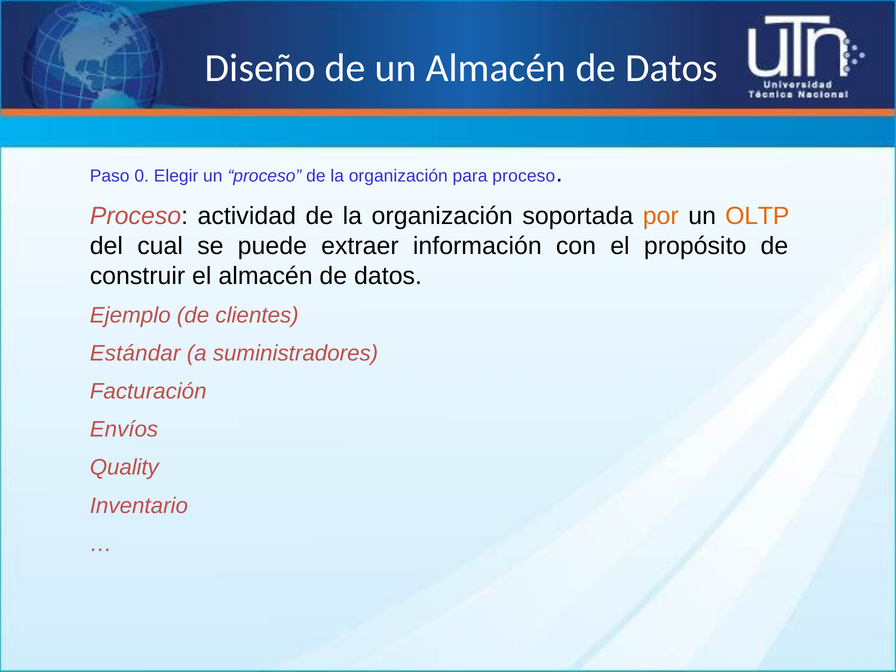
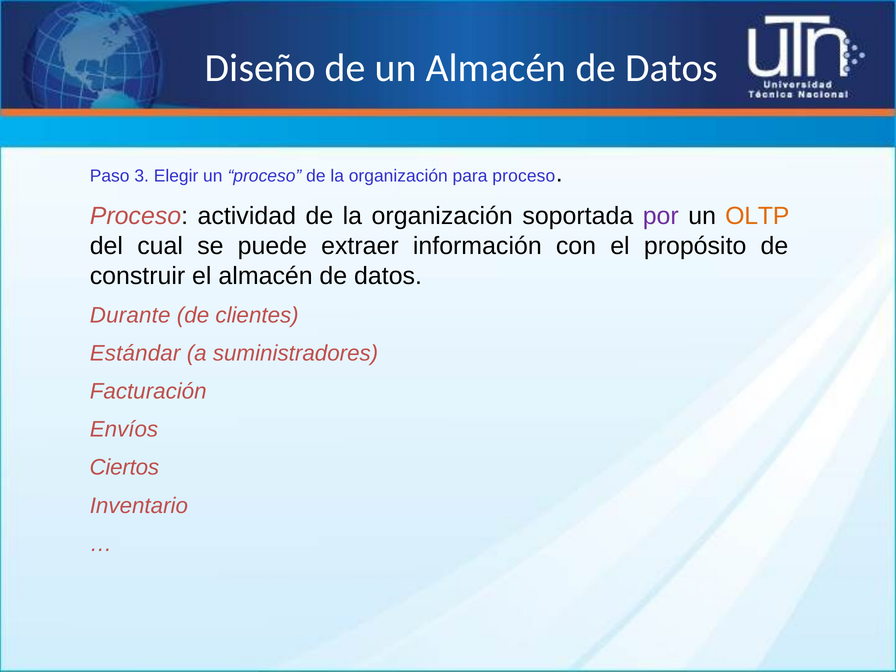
0: 0 -> 3 (142, 176)
por colour: orange -> purple (661, 216)
Ejemplo: Ejemplo -> Durante (130, 315)
Quality: Quality -> Ciertos (124, 468)
